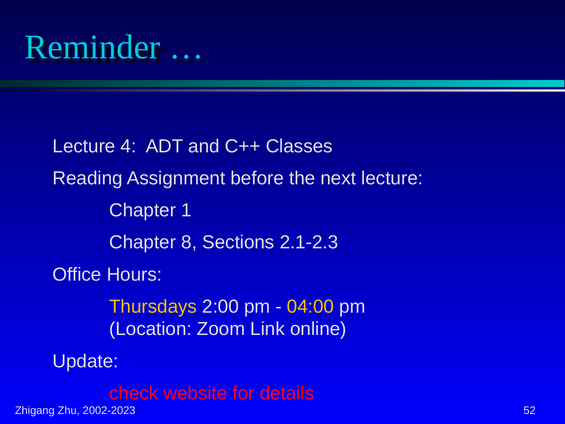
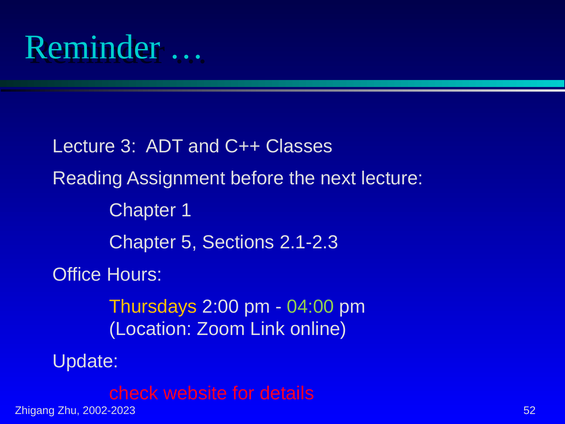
4: 4 -> 3 (128, 146)
8: 8 -> 5 (189, 242)
04:00 colour: yellow -> light green (311, 306)
